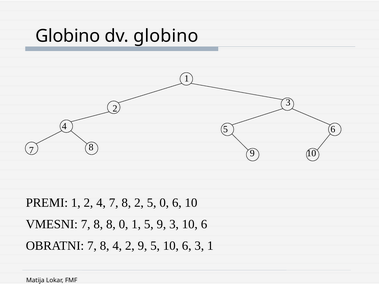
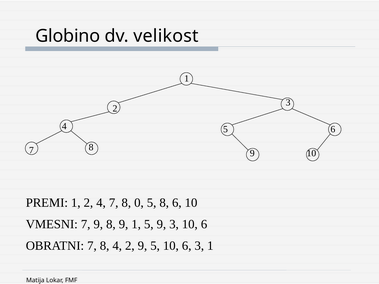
dv globino: globino -> velikost (166, 36)
8 2: 2 -> 0 (139, 203)
5 0: 0 -> 8 (164, 203)
VMESNI 7 8: 8 -> 9 (98, 224)
8 0: 0 -> 9 (124, 224)
